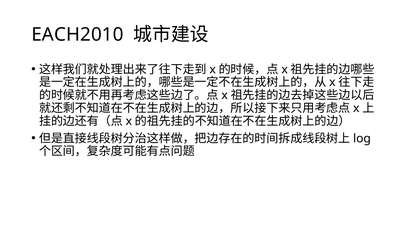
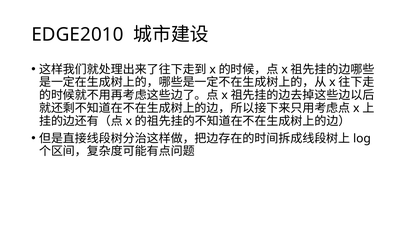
EACH2010: EACH2010 -> EDGE2010 (77, 35)
